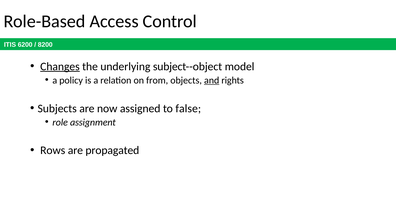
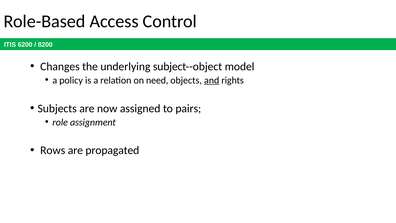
Changes underline: present -> none (60, 66)
from: from -> need (157, 80)
false: false -> pairs (188, 108)
